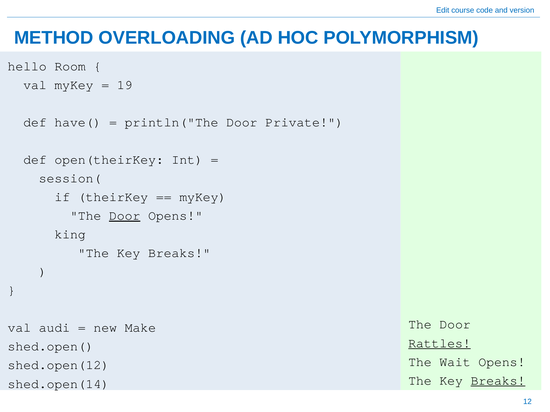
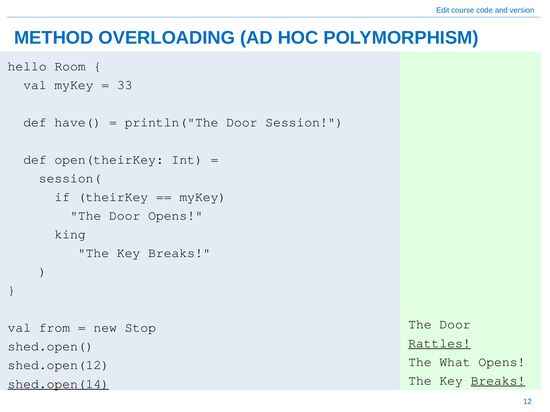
19: 19 -> 33 (125, 85)
Private: Private -> Session (304, 122)
Door underline: present -> none (125, 216)
audi: audi -> from (54, 328)
Make: Make -> Stop (140, 328)
Wait: Wait -> What (455, 362)
shed.open(14 underline: none -> present (58, 384)
